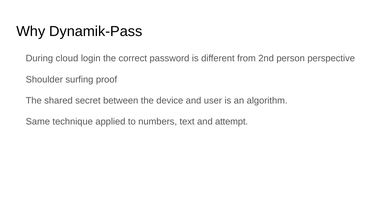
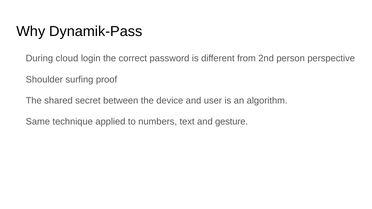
attempt: attempt -> gesture (232, 122)
